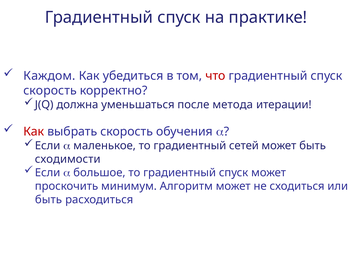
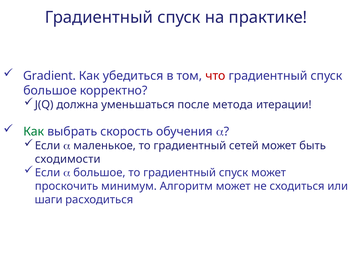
Каждом: Каждом -> Gradient (50, 76)
скорость: скорость -> большое (50, 91)
Как colour: red -> green (34, 132)
быть: быть -> шаги (49, 200)
